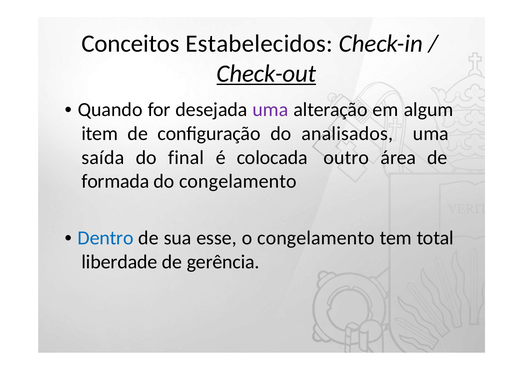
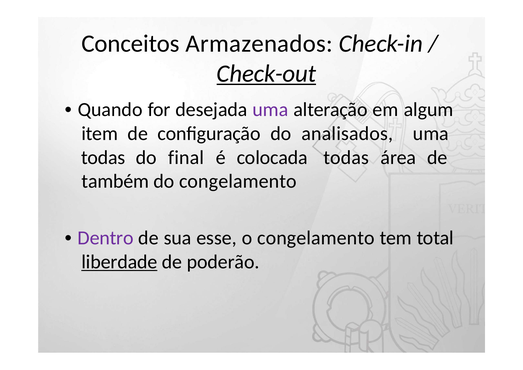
Estabelecidos: Estabelecidos -> Armazenados (259, 44)
saída: saída -> todas (103, 157)
colocada outro: outro -> todas (346, 157)
formada: formada -> também (115, 181)
Dentro colour: blue -> purple (106, 238)
liberdade underline: none -> present (119, 262)
gerência: gerência -> poderão (223, 262)
